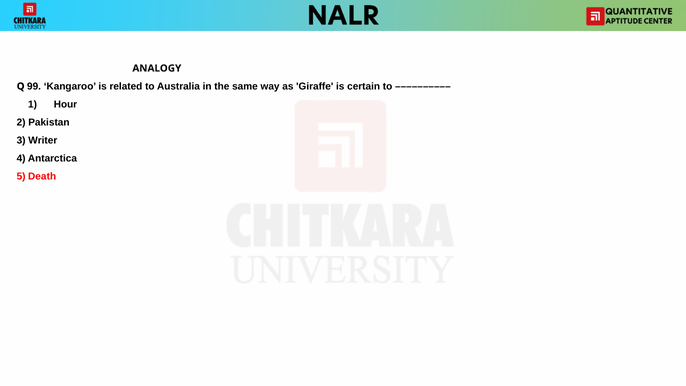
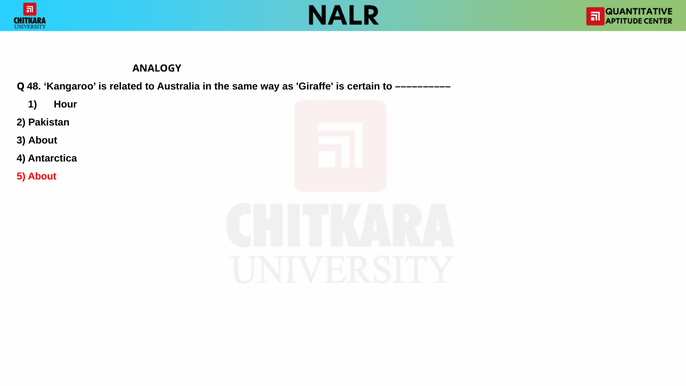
99: 99 -> 48 (34, 86)
3 Writer: Writer -> About (43, 140)
5 Death: Death -> About (42, 176)
